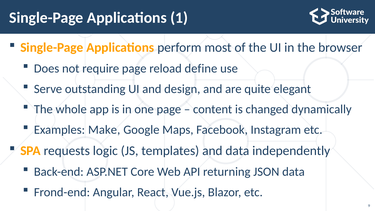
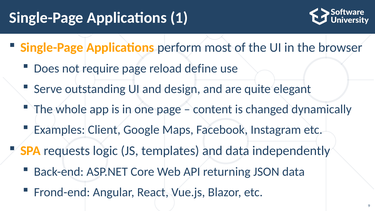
Make: Make -> Client (104, 130)
